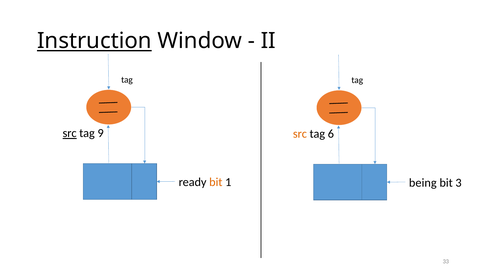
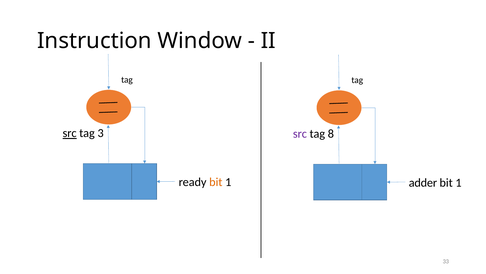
Instruction underline: present -> none (94, 41)
9: 9 -> 3 (101, 133)
src colour: orange -> purple (300, 134)
6: 6 -> 8 (331, 134)
being: being -> adder (423, 182)
3: 3 -> 1 (459, 182)
